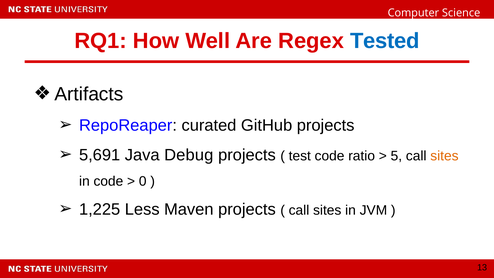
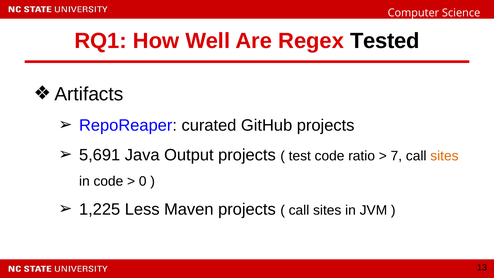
Tested colour: blue -> black (385, 41)
Debug: Debug -> Output (189, 155)
5: 5 -> 7 (396, 156)
